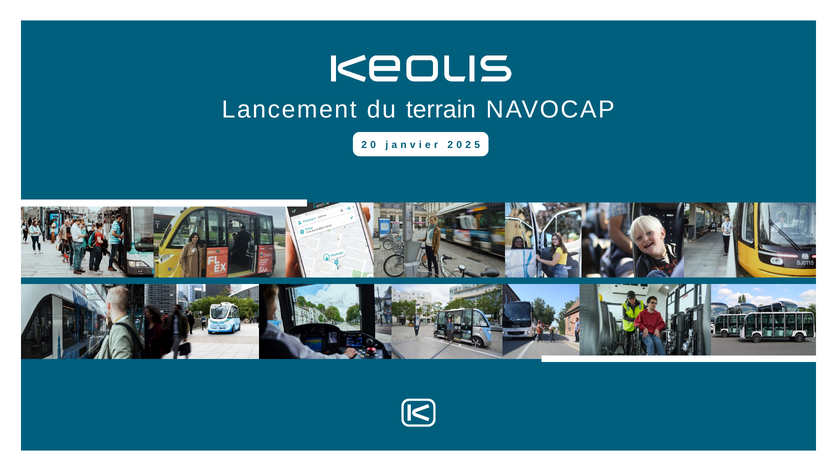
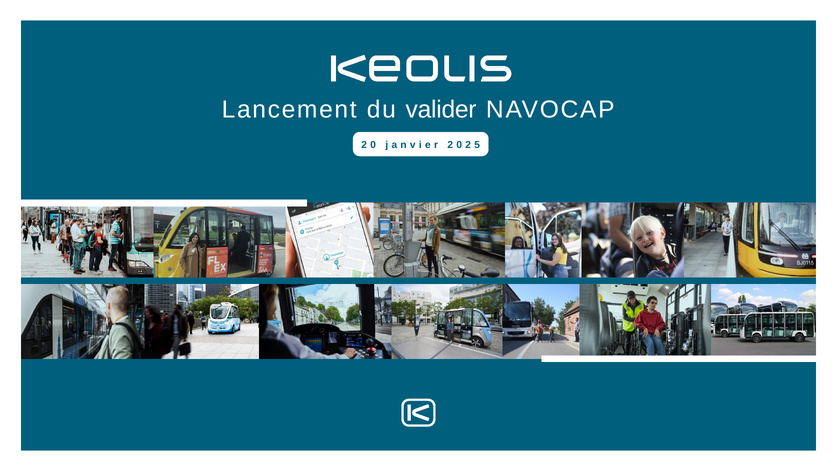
terrain: terrain -> valider (441, 110)
